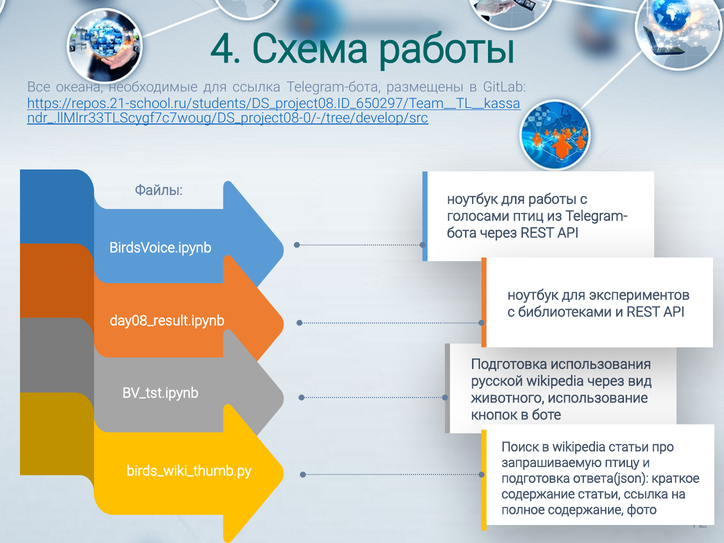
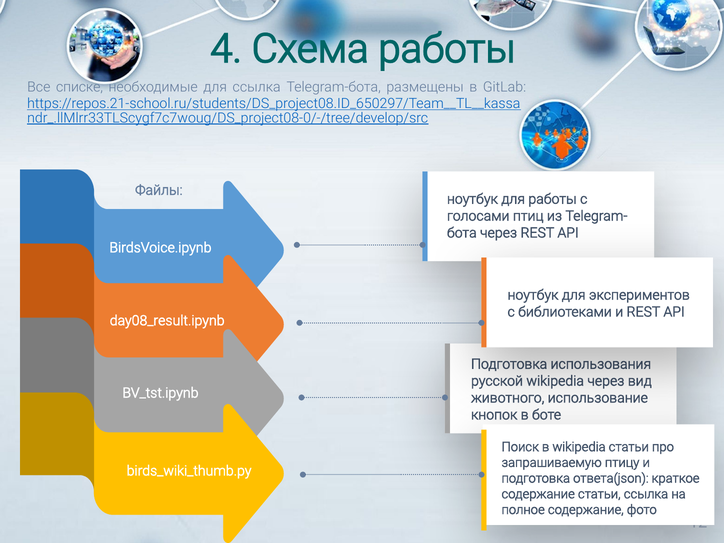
океана: океана -> списке (80, 87)
